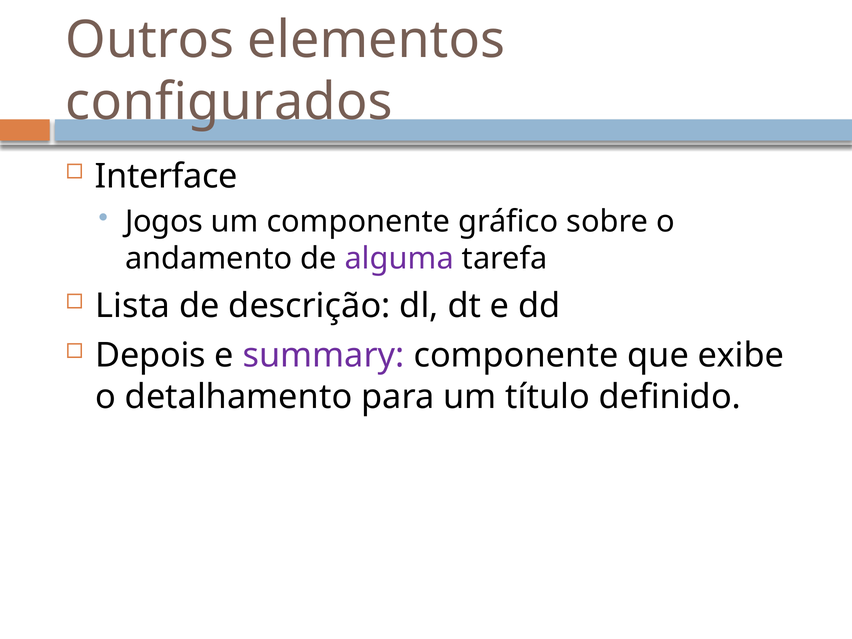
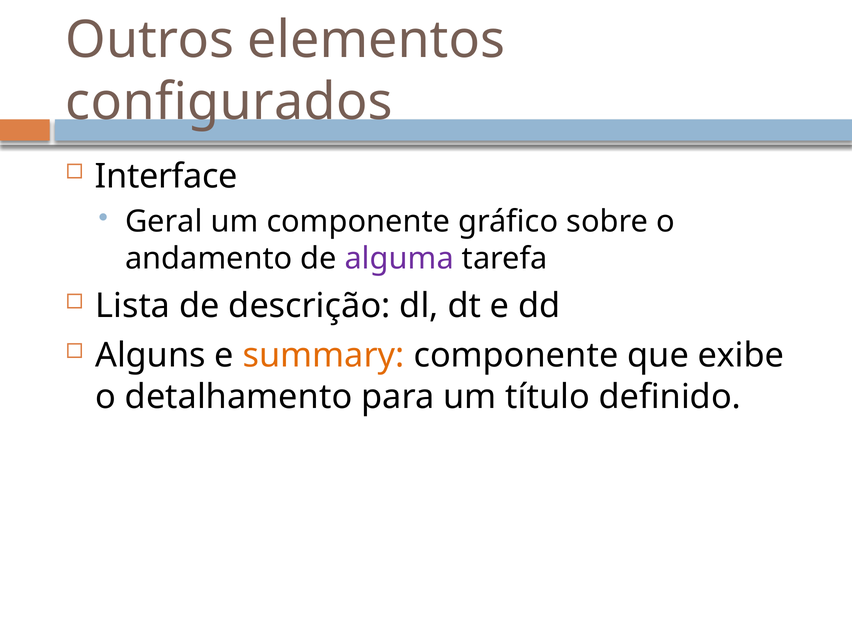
Jogos: Jogos -> Geral (164, 222)
Depois: Depois -> Alguns (150, 356)
summary colour: purple -> orange (324, 356)
